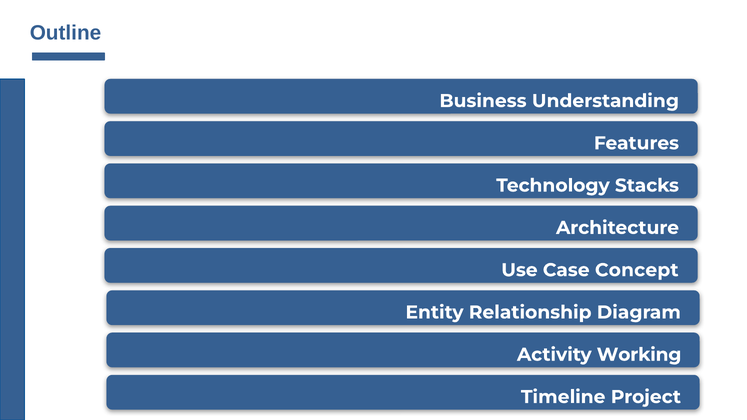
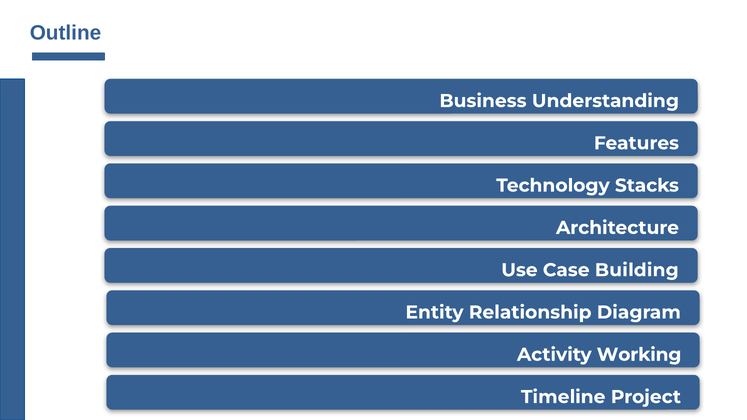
Concept: Concept -> Building (637, 270)
